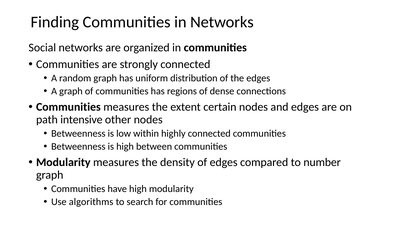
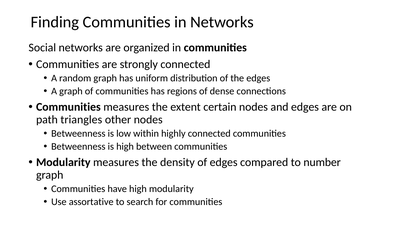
intensive: intensive -> triangles (81, 120)
algorithms: algorithms -> assortative (91, 202)
